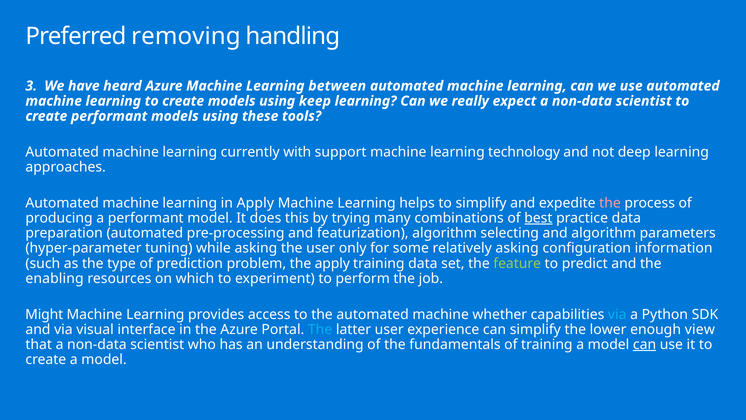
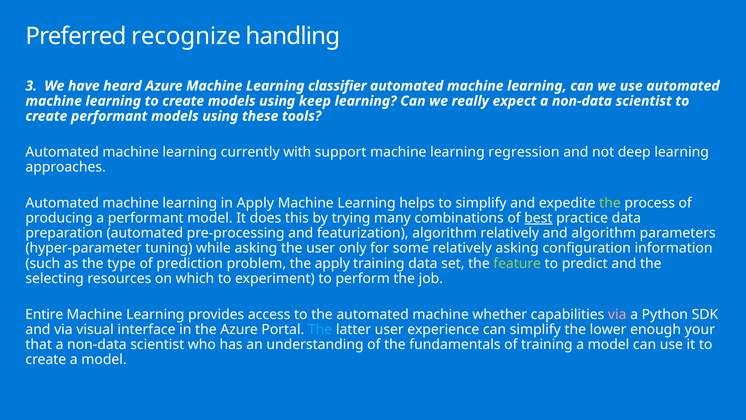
removing: removing -> recognize (186, 36)
between: between -> classifier (337, 86)
technology: technology -> regression (524, 152)
the colour: pink -> light green (610, 203)
algorithm selecting: selecting -> relatively (510, 233)
enabling: enabling -> selecting (55, 278)
Might: Might -> Entire (44, 314)
via colour: light blue -> pink (617, 314)
view: view -> your (700, 329)
can underline: present -> none (645, 344)
